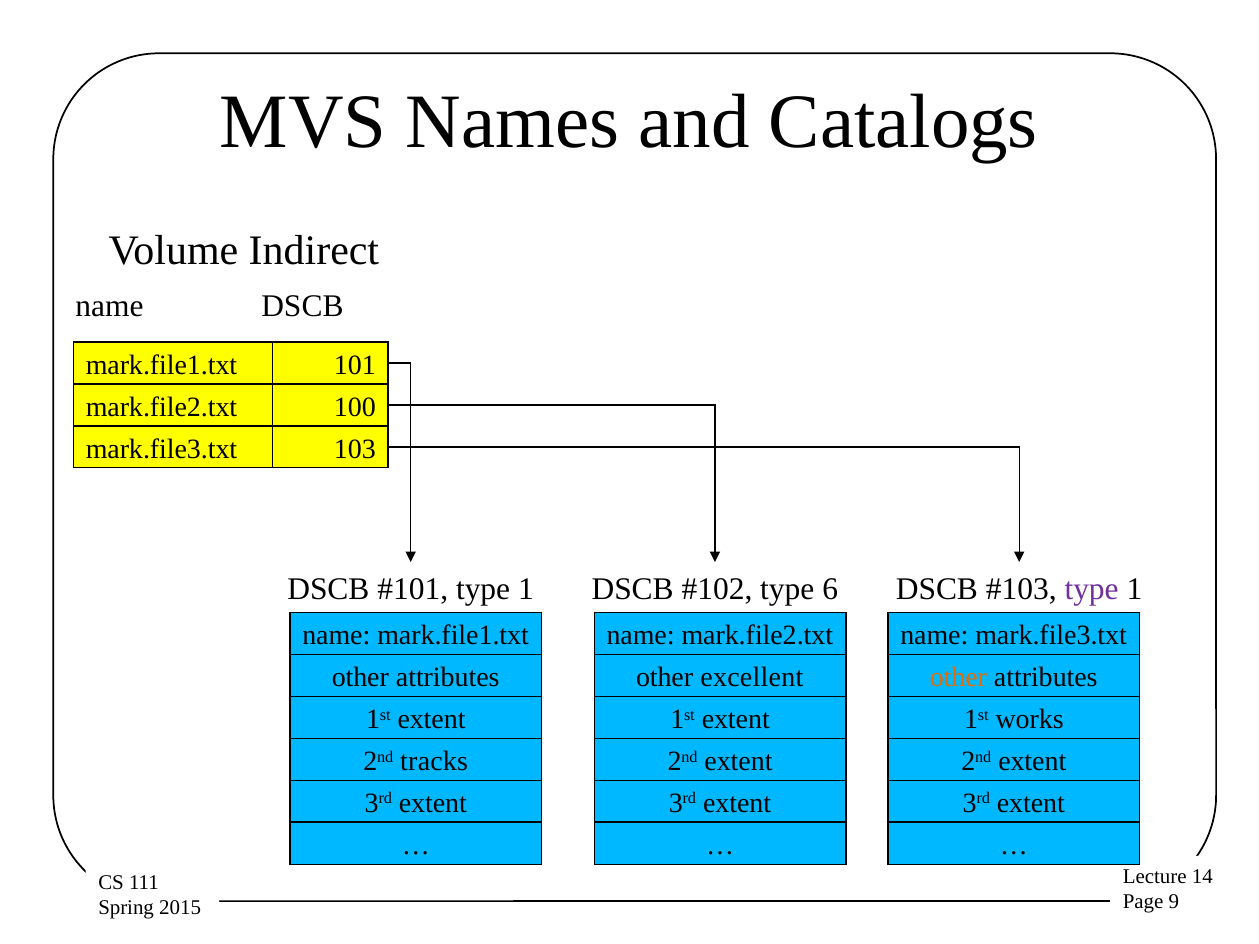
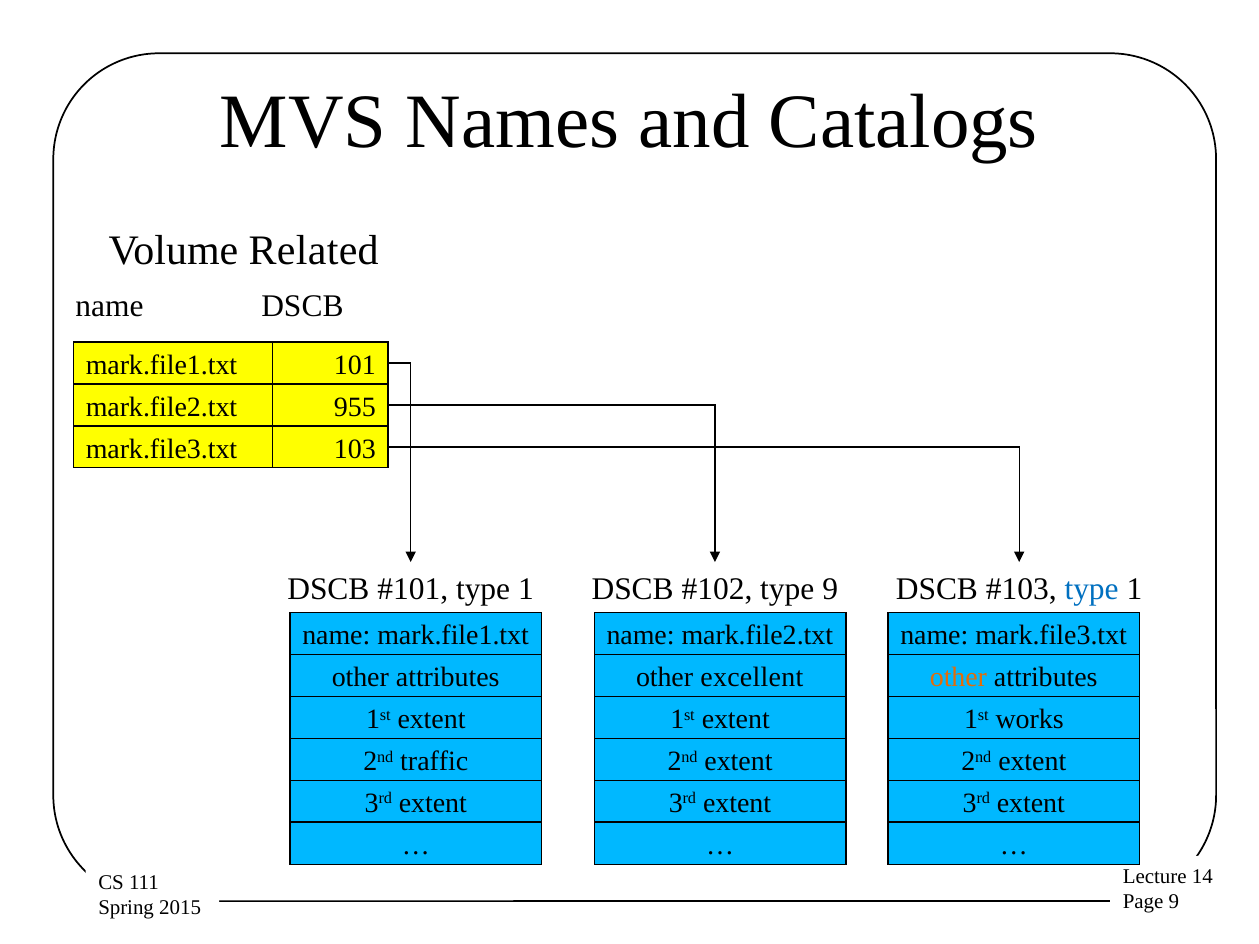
Indirect: Indirect -> Related (314, 251)
100: 100 -> 955 (355, 407)
type 6: 6 -> 9 (830, 590)
type colour: purple -> blue (1092, 590)
tracks: tracks -> traffic (434, 761)
